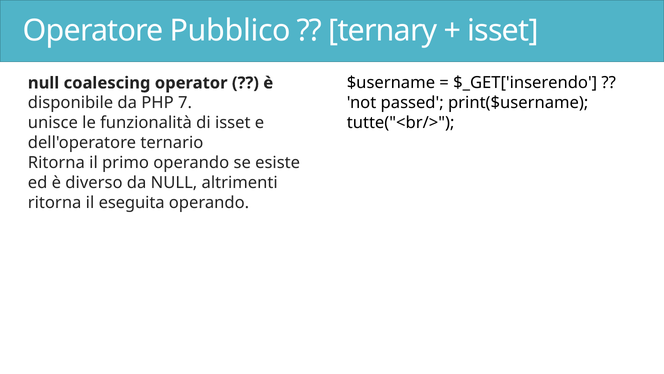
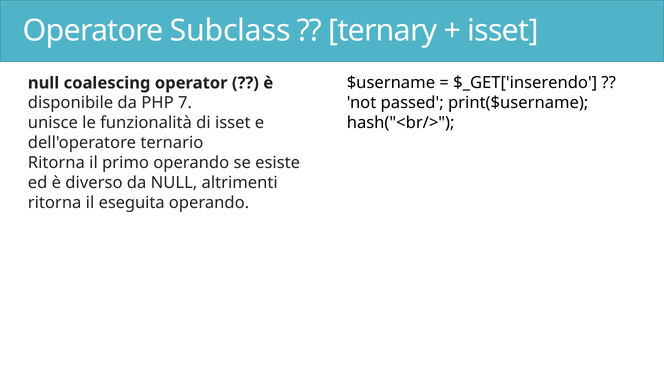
Pubblico: Pubblico -> Subclass (230, 31)
tutte("<br/>: tutte("<br/> -> hash("<br/> (401, 123)
